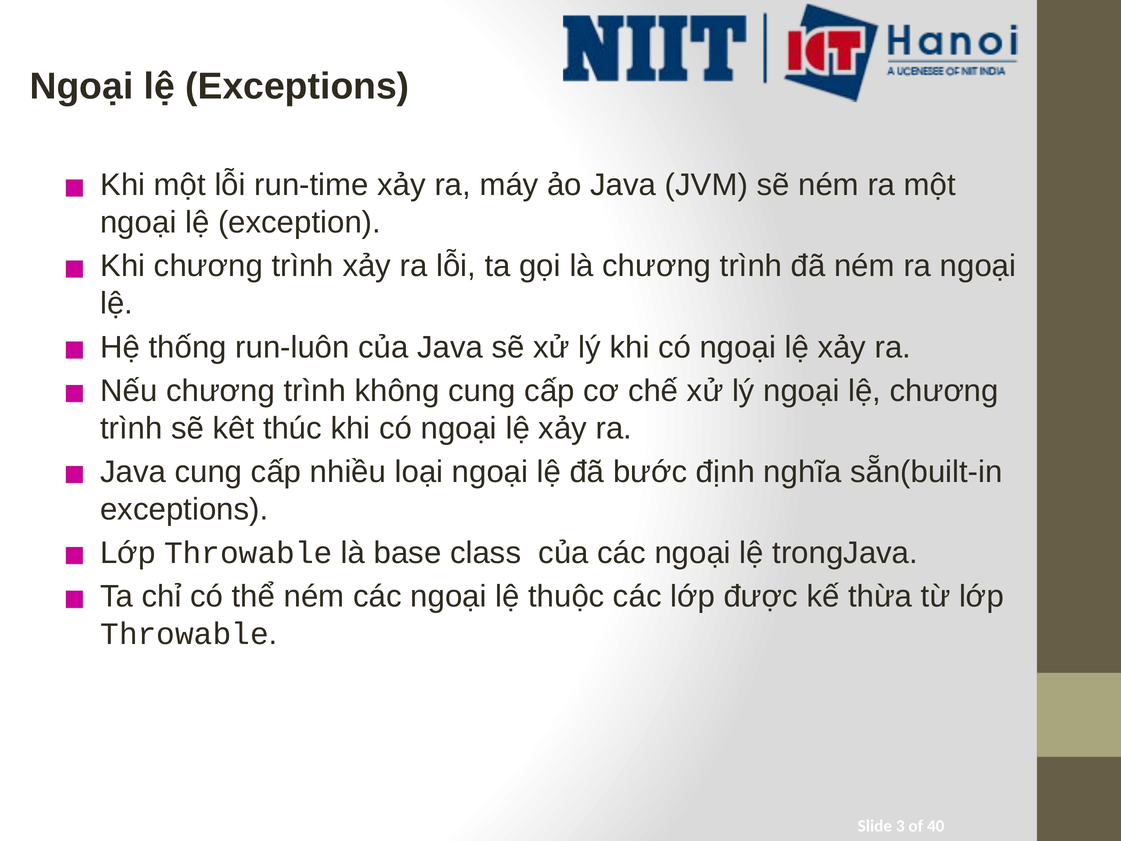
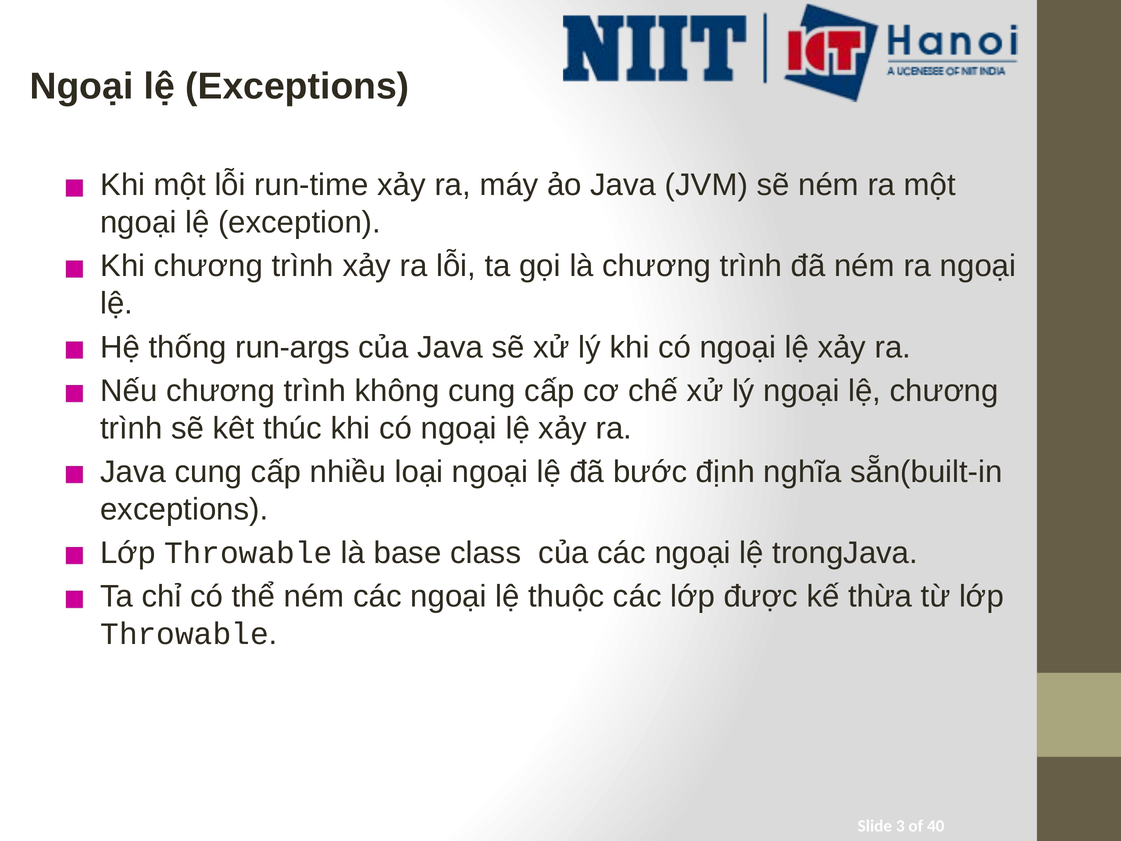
run-luôn: run-luôn -> run-args (293, 347)
